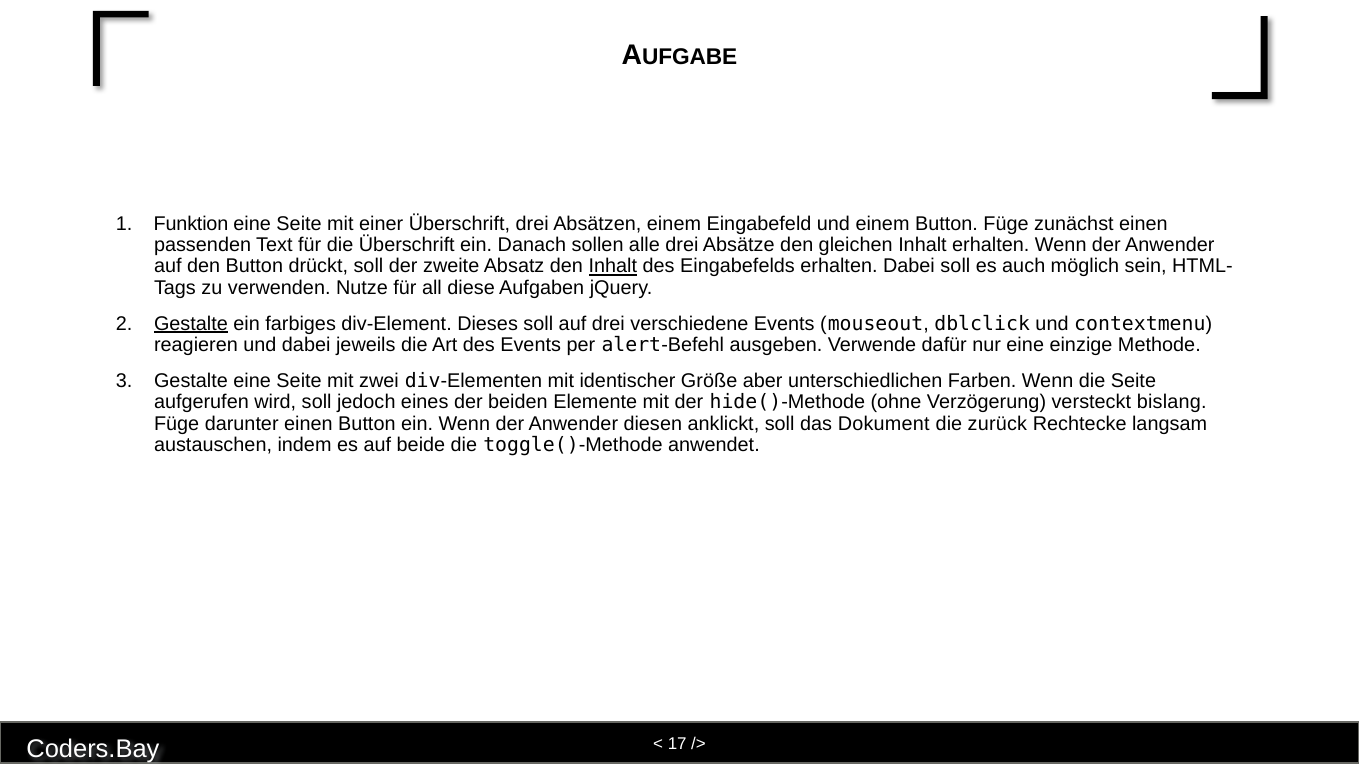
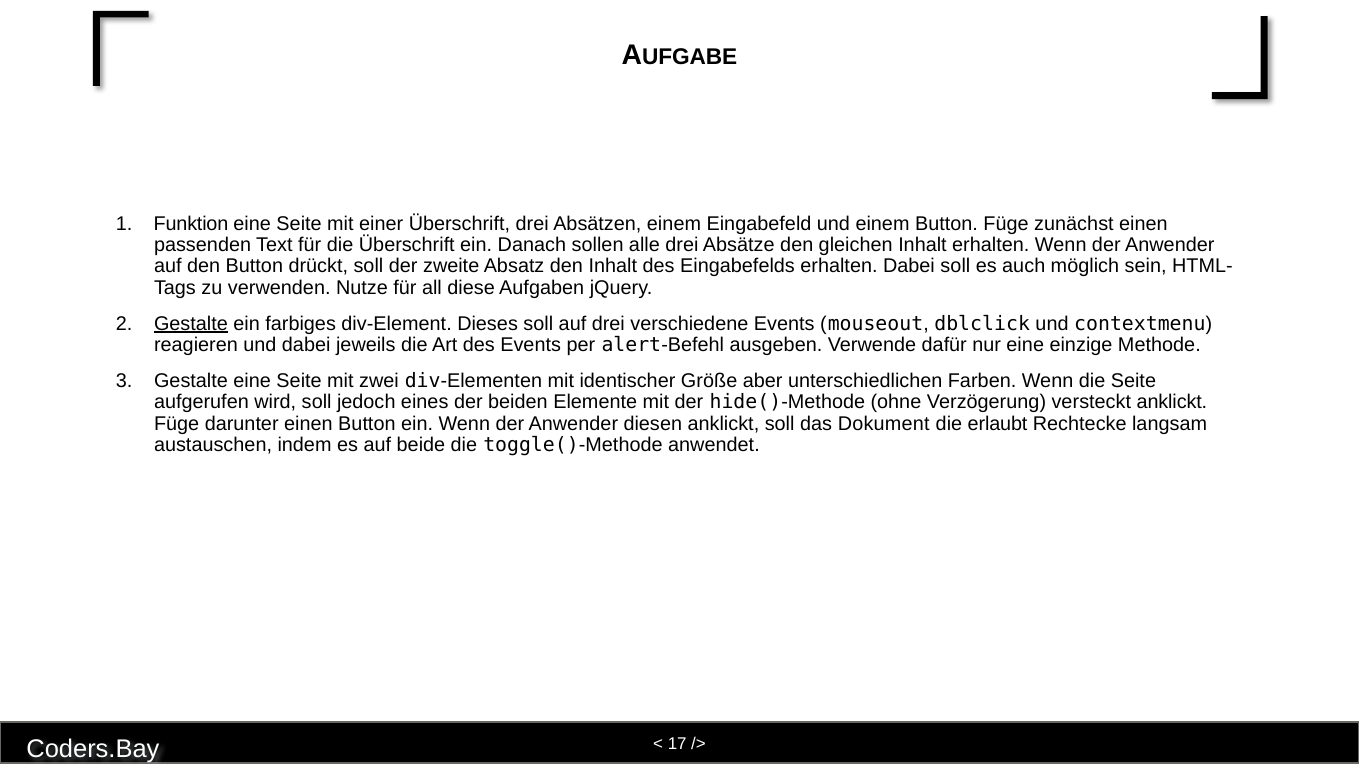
Inhalt underline: present -> none (613, 266)
versteckt bislang: bislang -> anklickt (1172, 402)
zurück: zurück -> erlaubt (998, 423)
